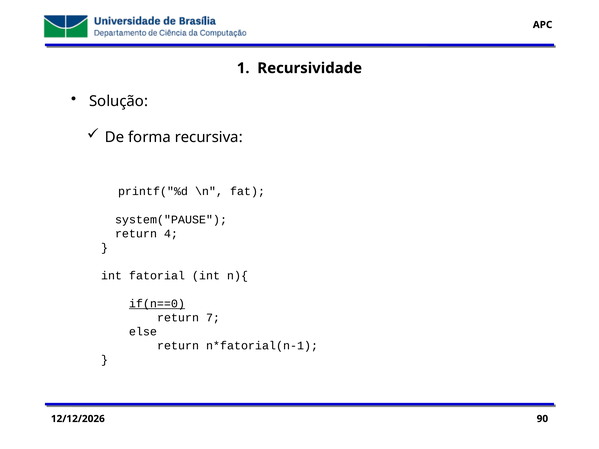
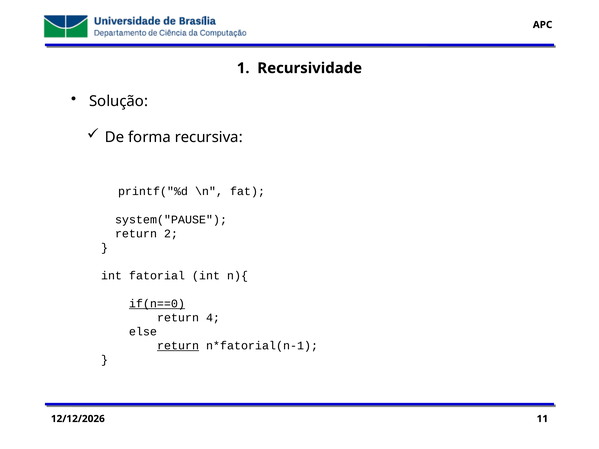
4: 4 -> 2 (171, 234)
7: 7 -> 4 (213, 318)
return underline: none -> present (178, 346)
90: 90 -> 11 (542, 419)
